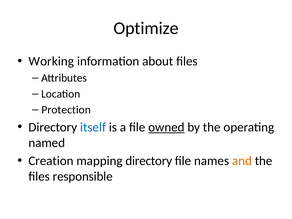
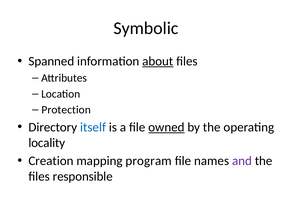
Optimize: Optimize -> Symbolic (146, 28)
Working: Working -> Spanned (51, 61)
about underline: none -> present (158, 61)
named: named -> locality (47, 143)
mapping directory: directory -> program (149, 161)
and colour: orange -> purple (242, 161)
